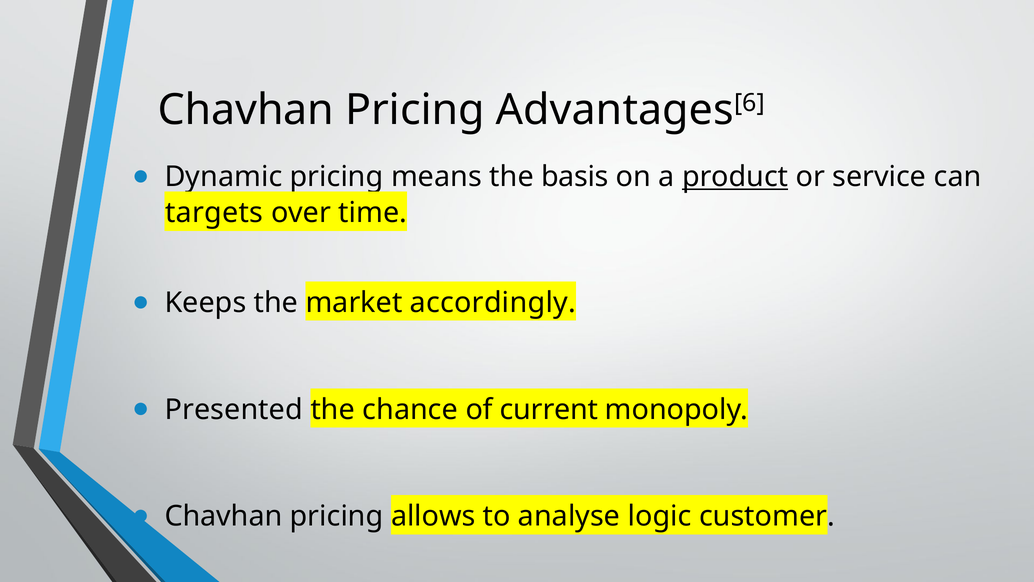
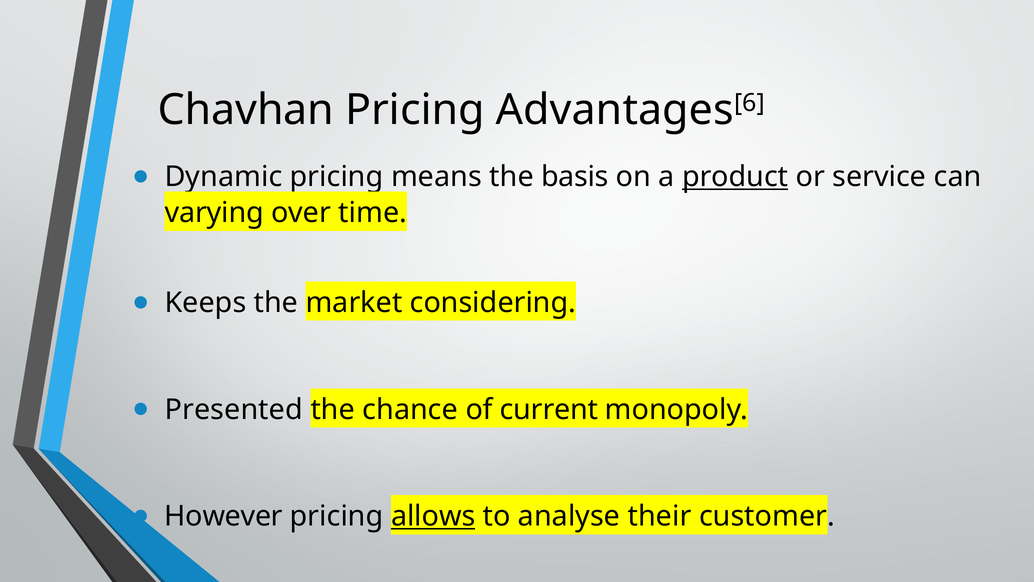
targets: targets -> varying (214, 213)
accordingly: accordingly -> considering (493, 302)
Chavhan: Chavhan -> However (224, 516)
allows underline: none -> present (433, 516)
logic: logic -> their (660, 516)
